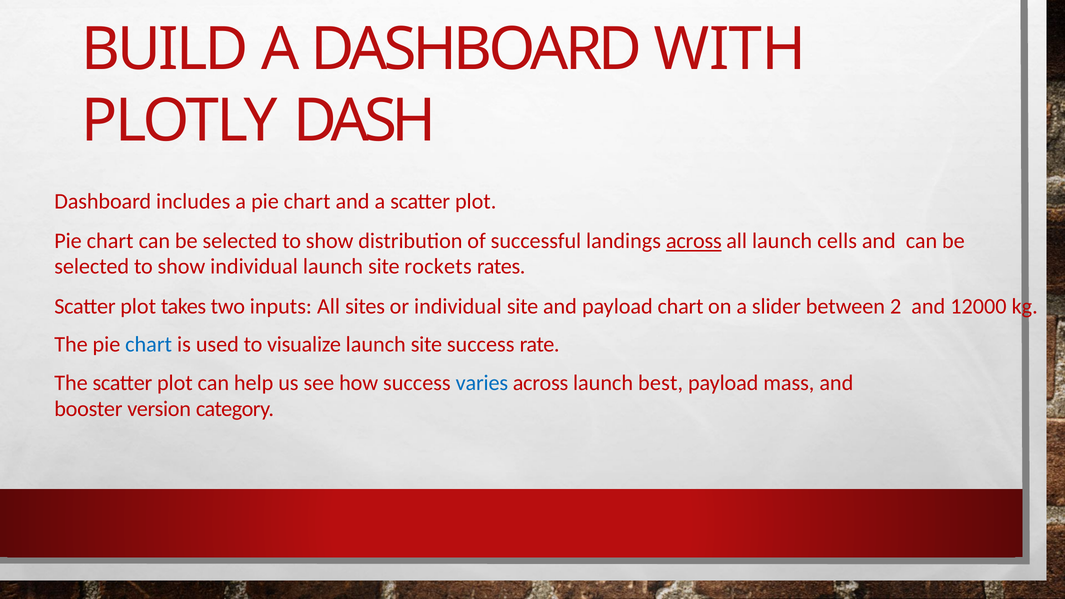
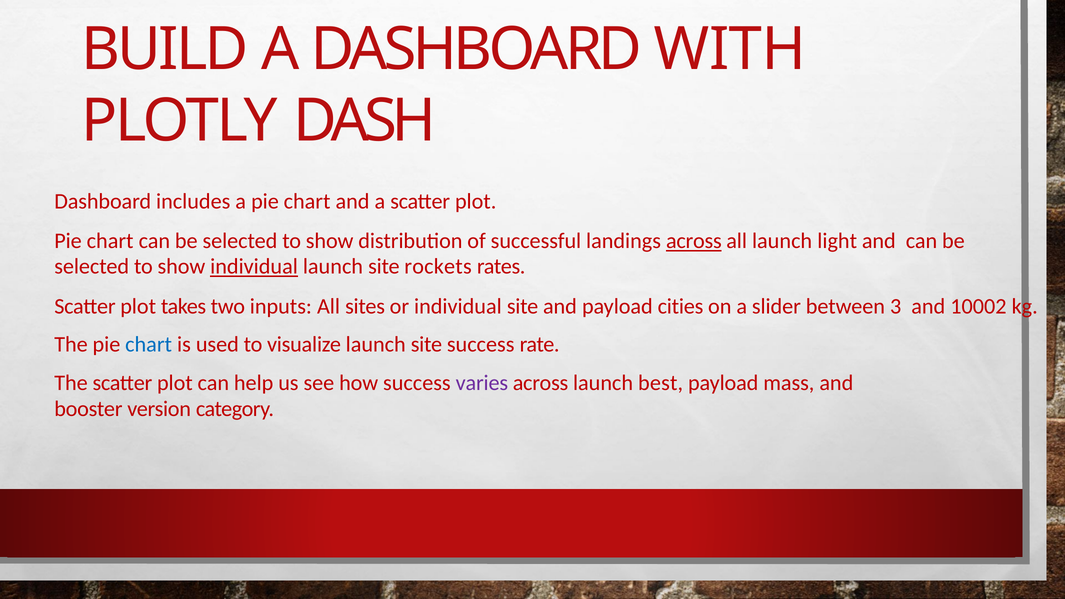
cells: cells -> light (837, 241)
individual underline: none -> present (254, 267)
payload chart: chart -> cities (681, 306)
2: 2 -> 3 (896, 306)
12000: 12000 -> 10002 (978, 306)
varies colour: blue -> purple (482, 383)
